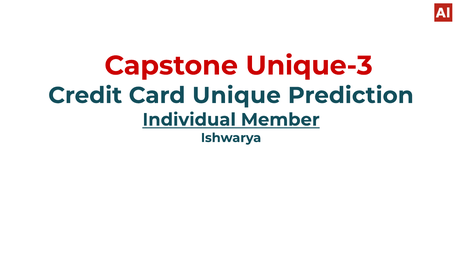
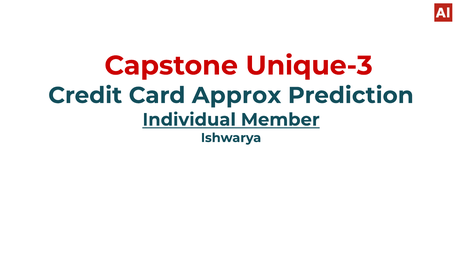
Unique: Unique -> Approx (237, 95)
